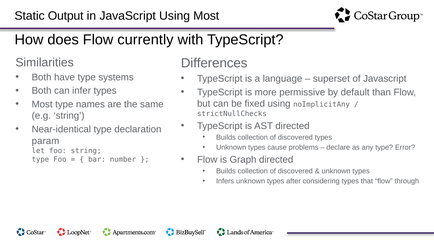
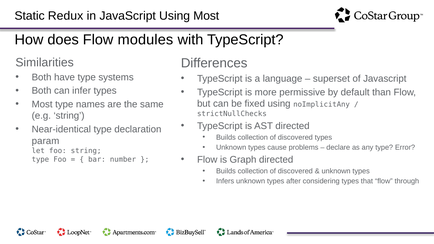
Output: Output -> Redux (66, 16)
currently: currently -> modules (145, 40)
